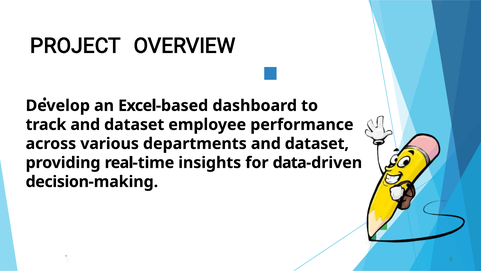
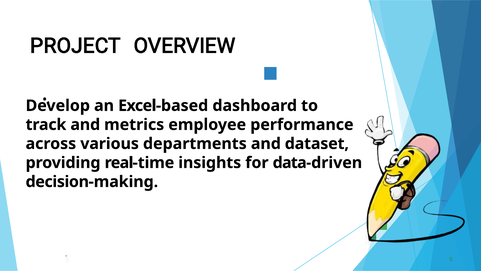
track and dataset: dataset -> metrics (134, 125)
